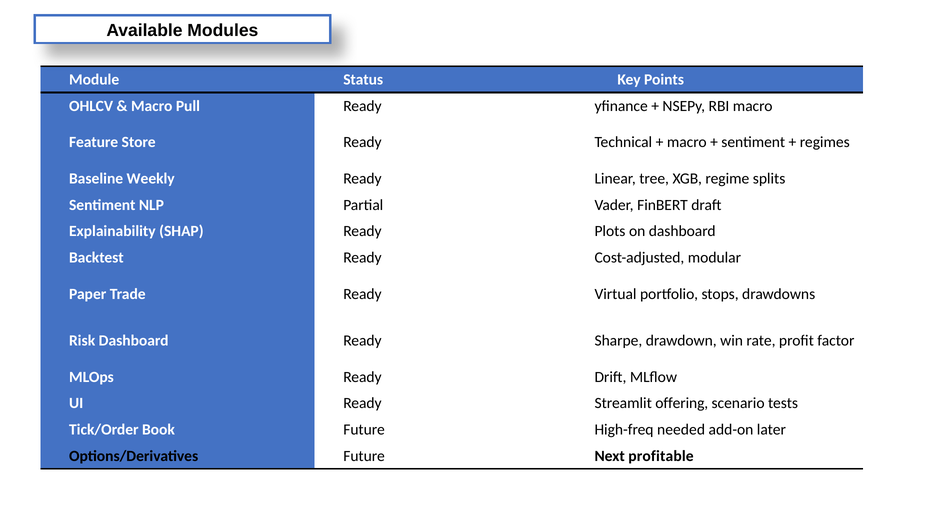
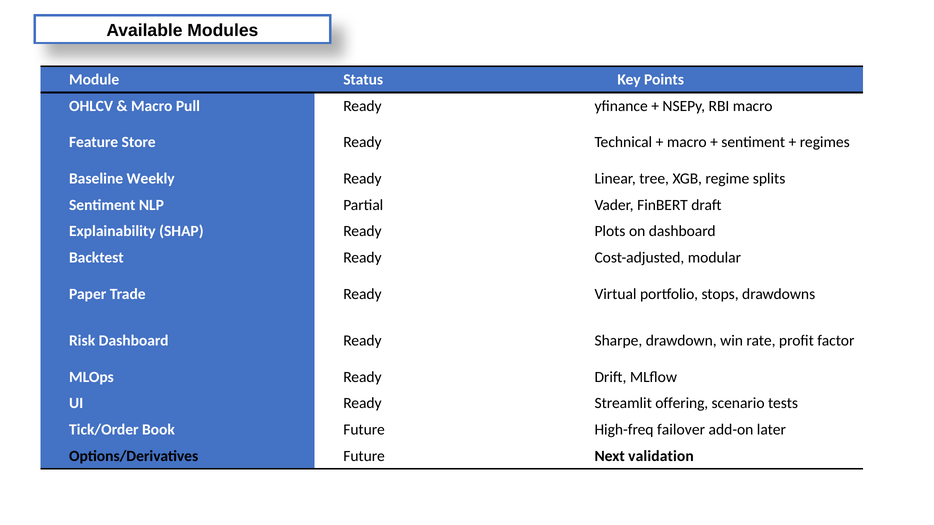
needed: needed -> failover (681, 430)
profitable: profitable -> validation (661, 456)
